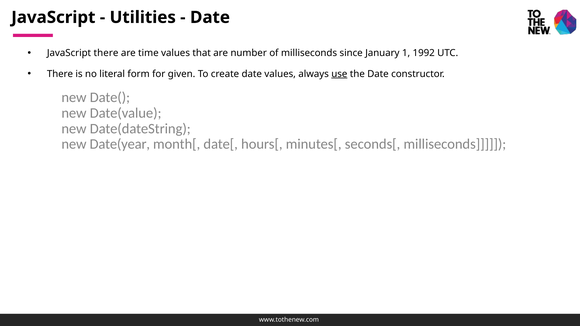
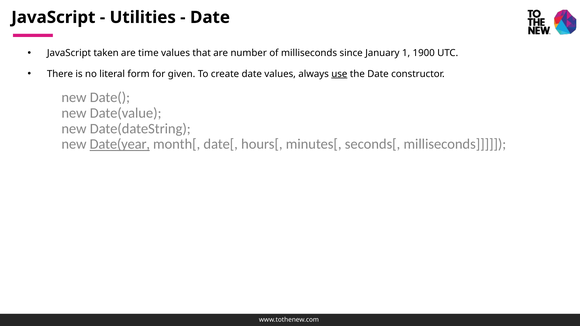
JavaScript there: there -> taken (106, 53)
1992: 1992 -> 1900 (424, 53)
Date(year underline: none -> present (120, 144)
